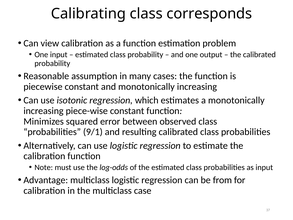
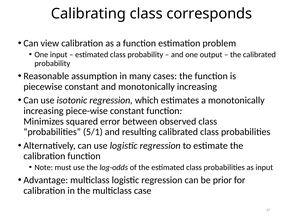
9/1: 9/1 -> 5/1 (93, 132)
from: from -> prior (222, 180)
